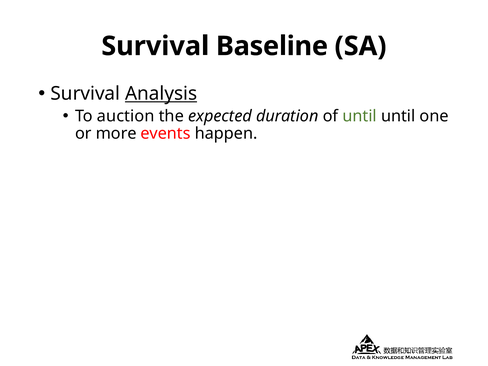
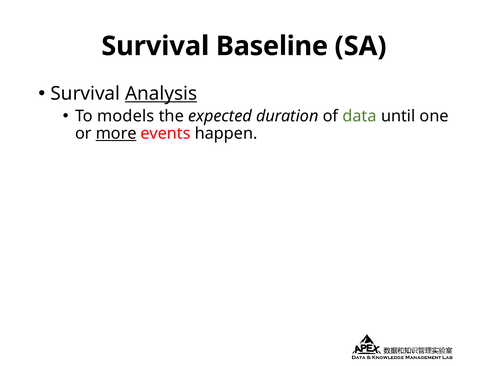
auction: auction -> models (126, 116)
of until: until -> data (360, 116)
more underline: none -> present (116, 134)
